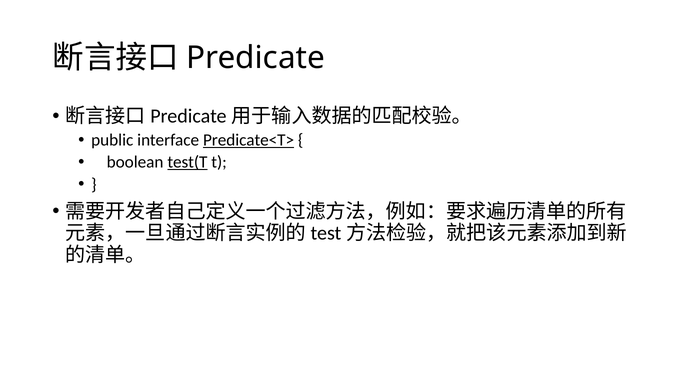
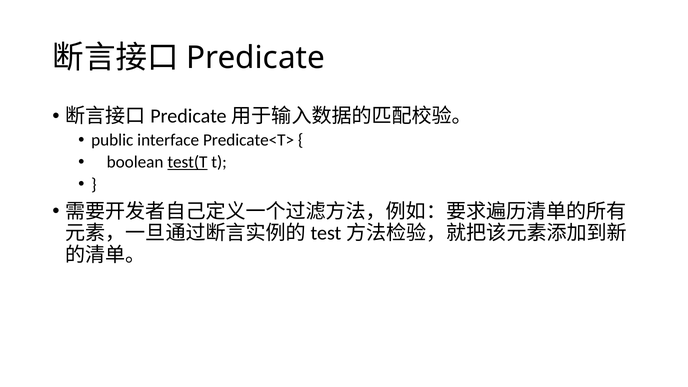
Predicate<T> underline: present -> none (249, 140)
